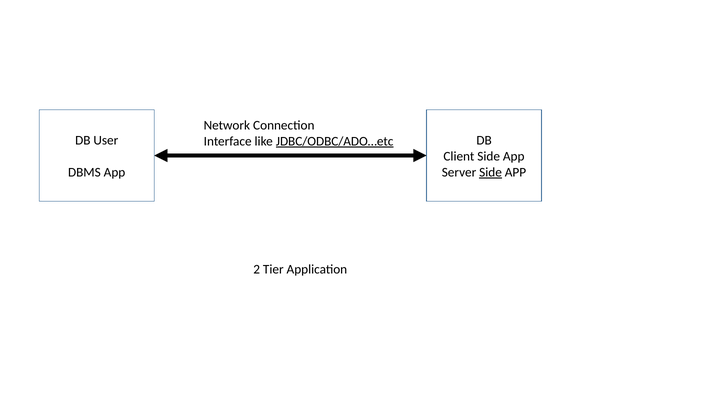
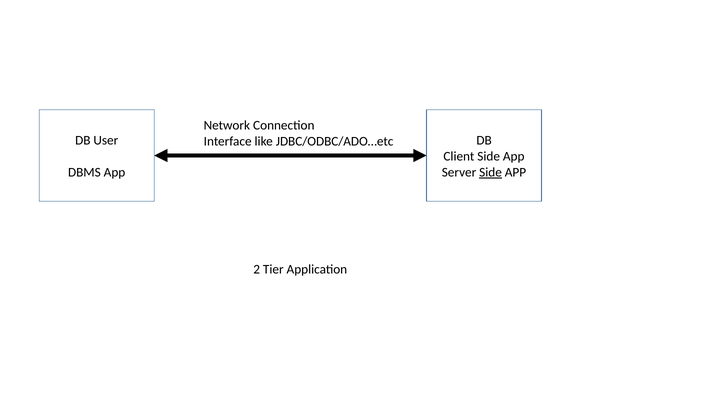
JDBC/ODBC/ADO…etc underline: present -> none (335, 141)
